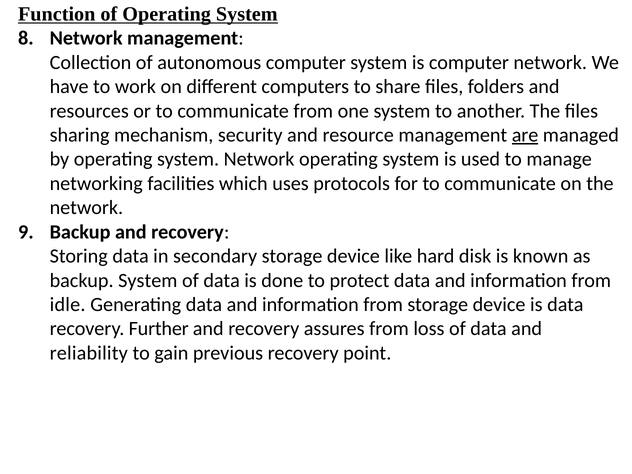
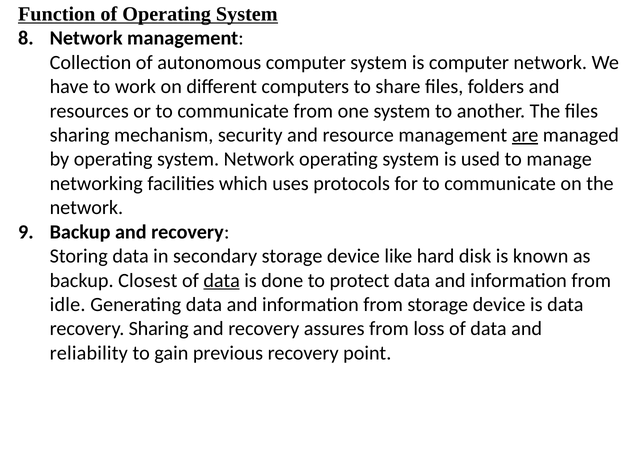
backup System: System -> Closest (148, 280)
data underline: none -> present (222, 280)
recovery Further: Further -> Sharing (159, 329)
